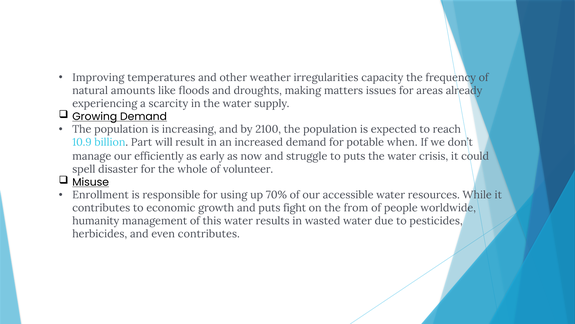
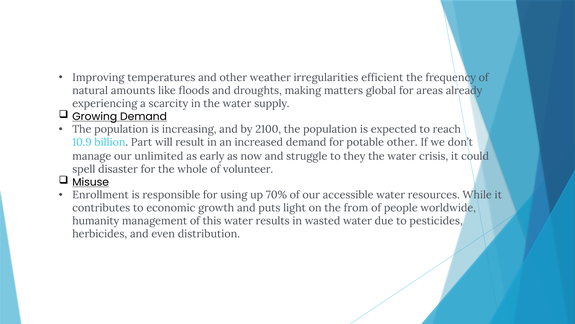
capacity: capacity -> efficient (382, 77)
issues: issues -> global (381, 90)
potable when: when -> other (402, 142)
efficiently: efficiently -> unlimited (159, 156)
to puts: puts -> they (354, 156)
fight: fight -> light (295, 208)
even contributes: contributes -> distribution (209, 234)
